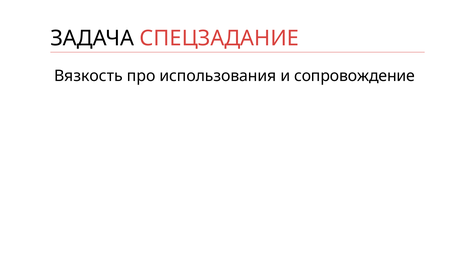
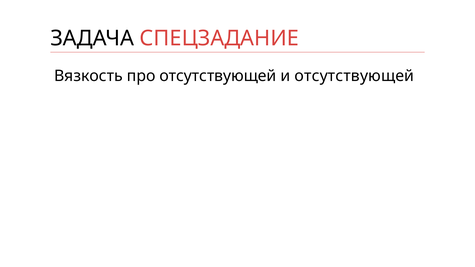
про использования: использования -> отсутствующей (218, 76)
и сопровождение: сопровождение -> отсутствующей (354, 76)
